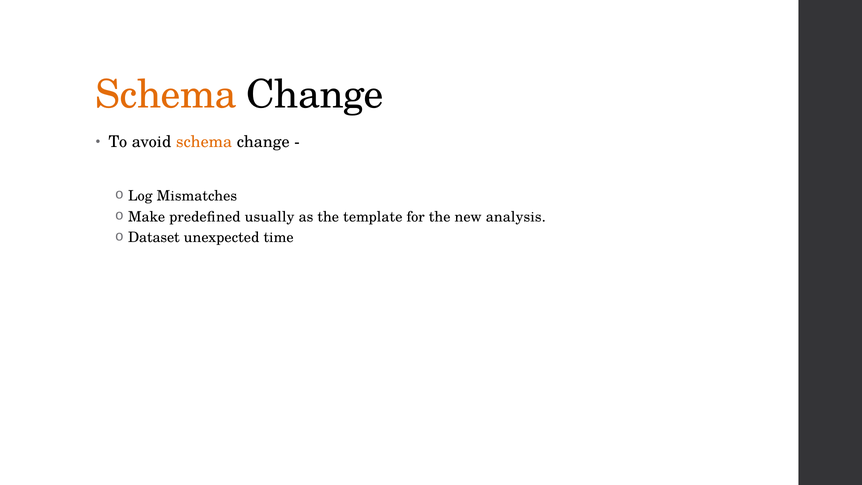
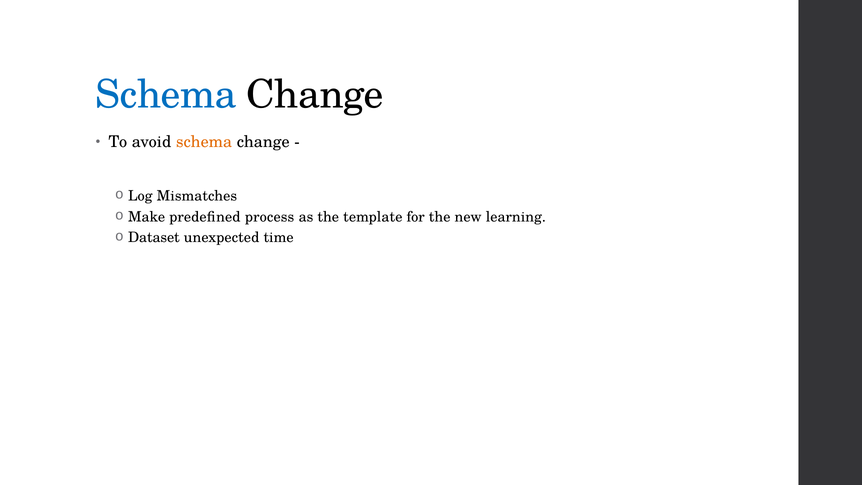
Schema colour: orange -> blue (166, 95)
usually: usually -> process (270, 217)
analysis: analysis -> learning (516, 217)
